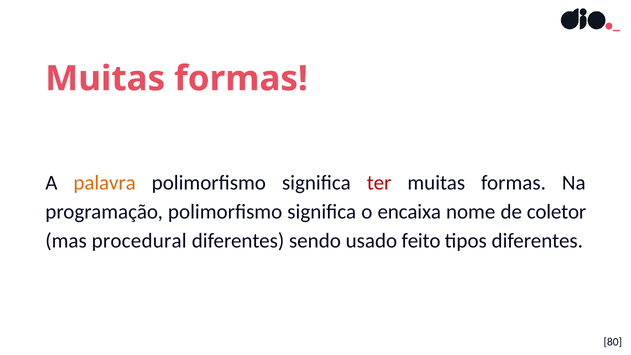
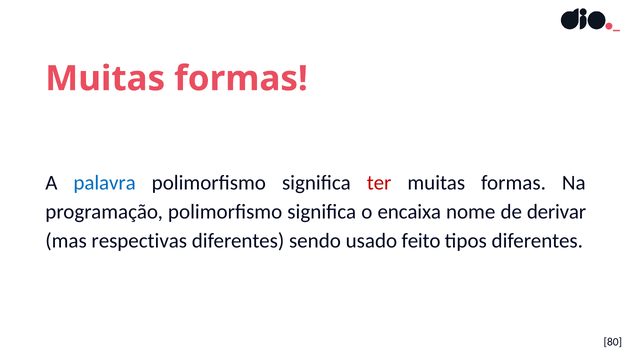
palavra colour: orange -> blue (105, 183)
coletor: coletor -> derivar (557, 212)
procedural: procedural -> respectivas (139, 241)
